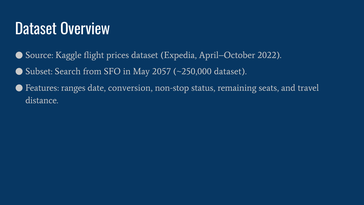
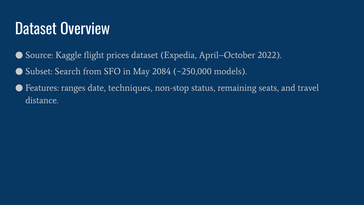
2057: 2057 -> 2084 (161, 71)
~250,000 dataset: dataset -> models (230, 71)
conversion: conversion -> techniques (130, 88)
